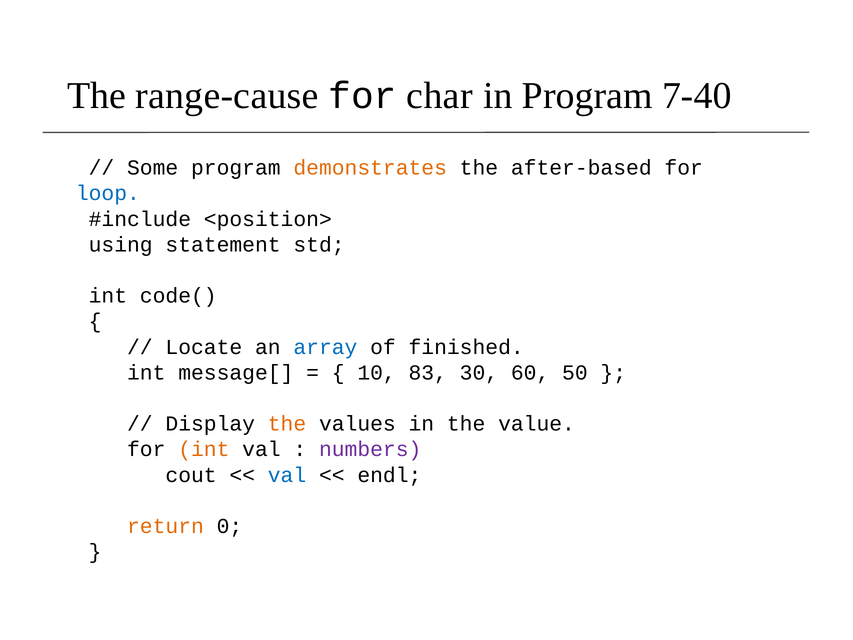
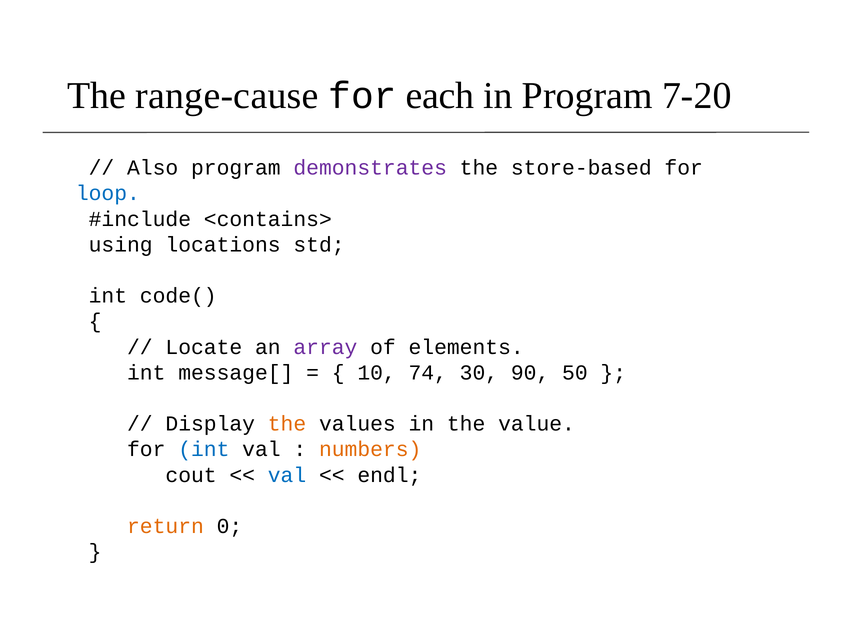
char: char -> each (440, 96)
7-40: 7-40 -> 7-20 (697, 96)
Some: Some -> Also (153, 168)
demonstrates colour: orange -> purple (370, 168)
after-based: after-based -> store-based (581, 168)
<position>: <position> -> <contains> (268, 219)
statement: statement -> locations (223, 244)
array colour: blue -> purple (325, 347)
finished: finished -> elements (466, 347)
83: 83 -> 74 (428, 372)
60: 60 -> 90 (530, 372)
int colour: orange -> blue (204, 449)
numbers colour: purple -> orange (370, 449)
